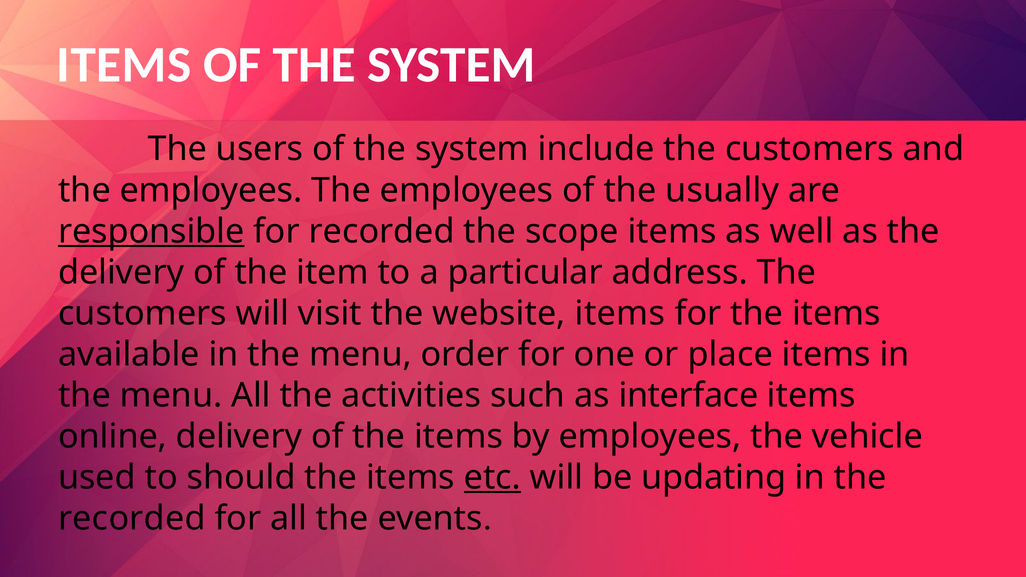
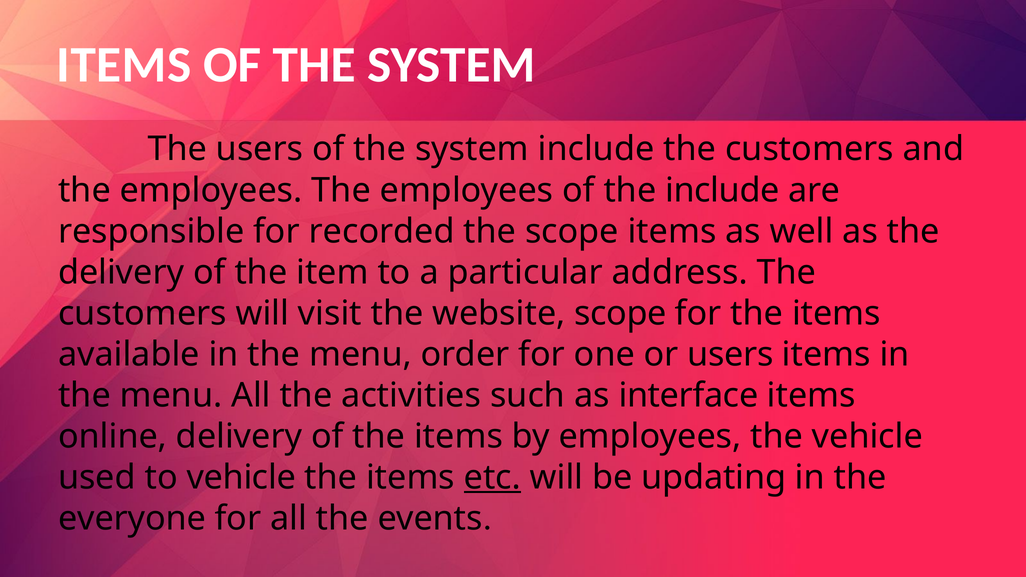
the usually: usually -> include (722, 190)
responsible underline: present -> none (151, 231)
website items: items -> scope (620, 313)
or place: place -> users (730, 354)
to should: should -> vehicle (241, 478)
recorded: recorded -> everyone (132, 519)
